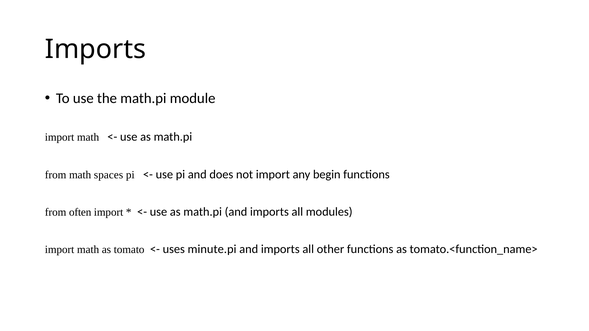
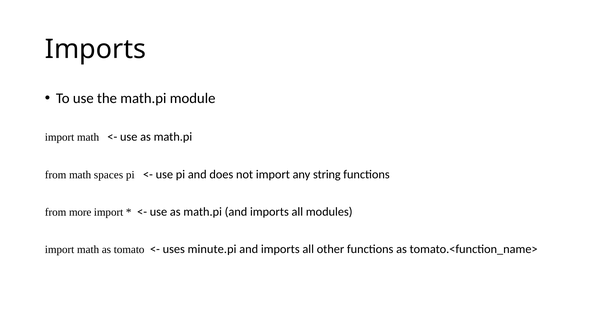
begin: begin -> string (327, 174)
often: often -> more (80, 212)
